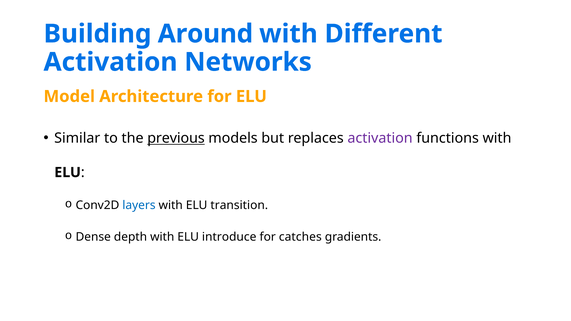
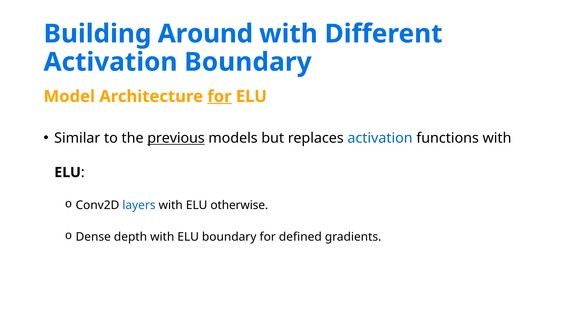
Activation Networks: Networks -> Boundary (248, 62)
for underline: none -> present (219, 97)
activation colour: purple -> blue (380, 138)
transition: transition -> otherwise (239, 205)
ELU introduce: introduce -> boundary (229, 237)
catches: catches -> defined (300, 237)
